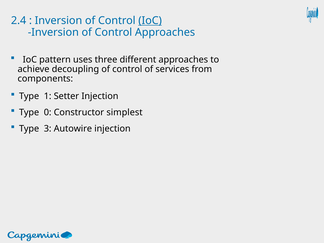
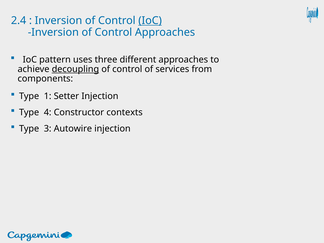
decoupling underline: none -> present (75, 69)
0: 0 -> 4 (48, 112)
simplest: simplest -> contexts (125, 112)
